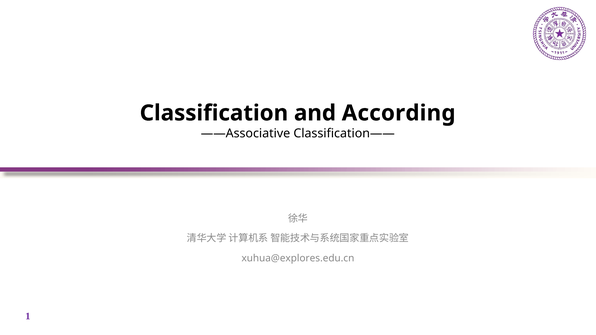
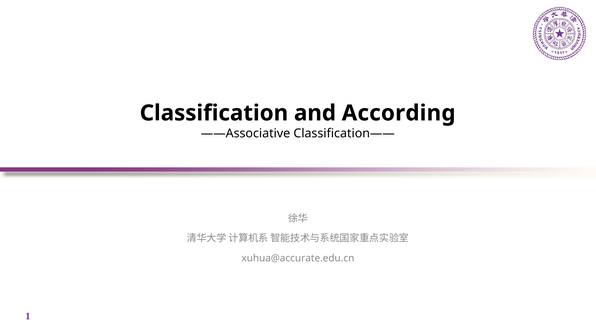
xuhua@explores.edu.cn: xuhua@explores.edu.cn -> xuhua@accurate.edu.cn (298, 258)
